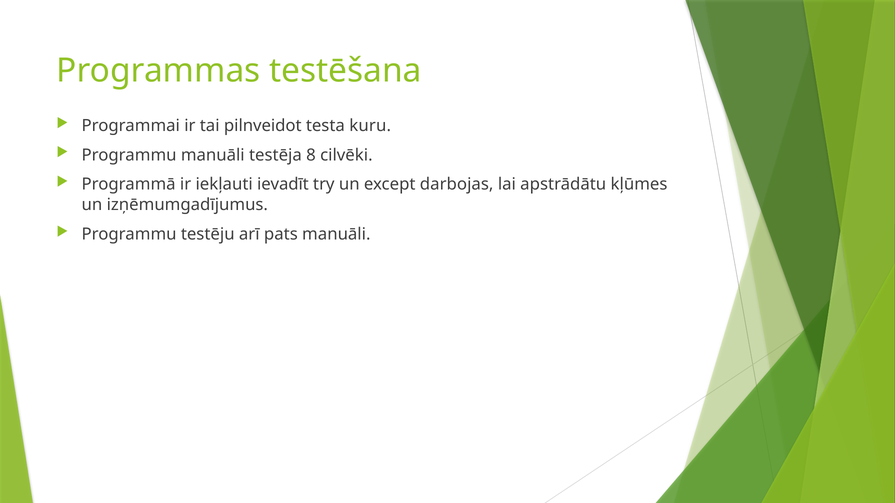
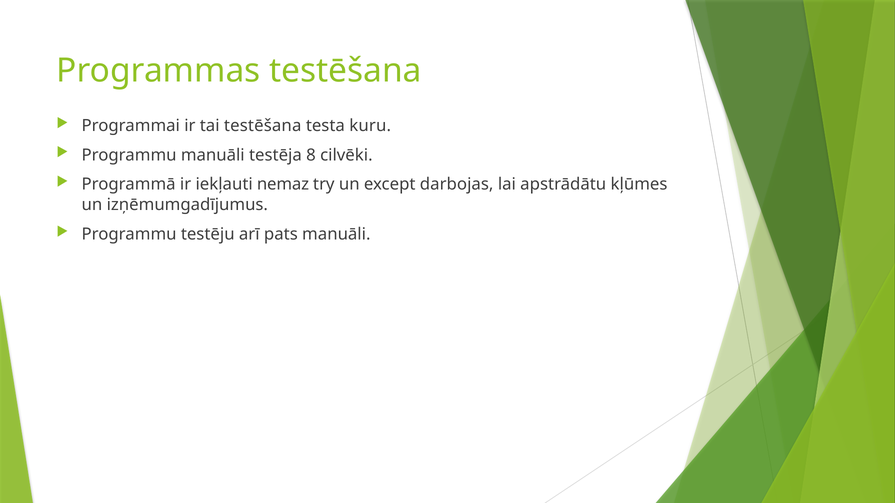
tai pilnveidot: pilnveidot -> testēšana (263, 126)
ievadīt: ievadīt -> nemaz (283, 185)
